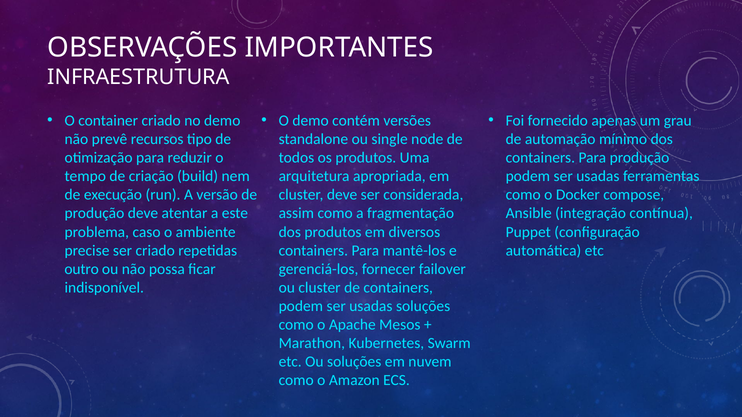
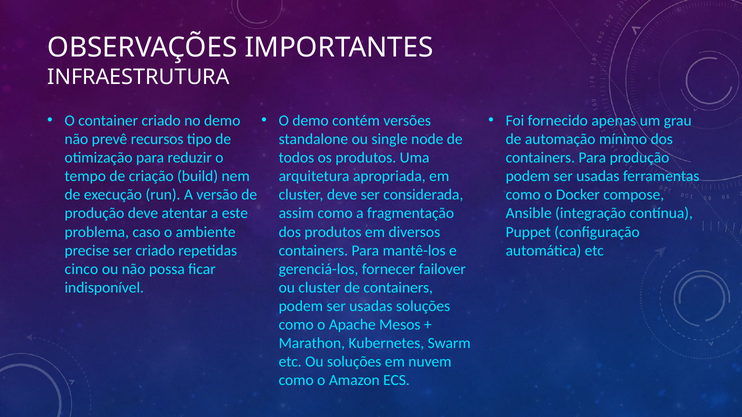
outro: outro -> cinco (81, 269)
